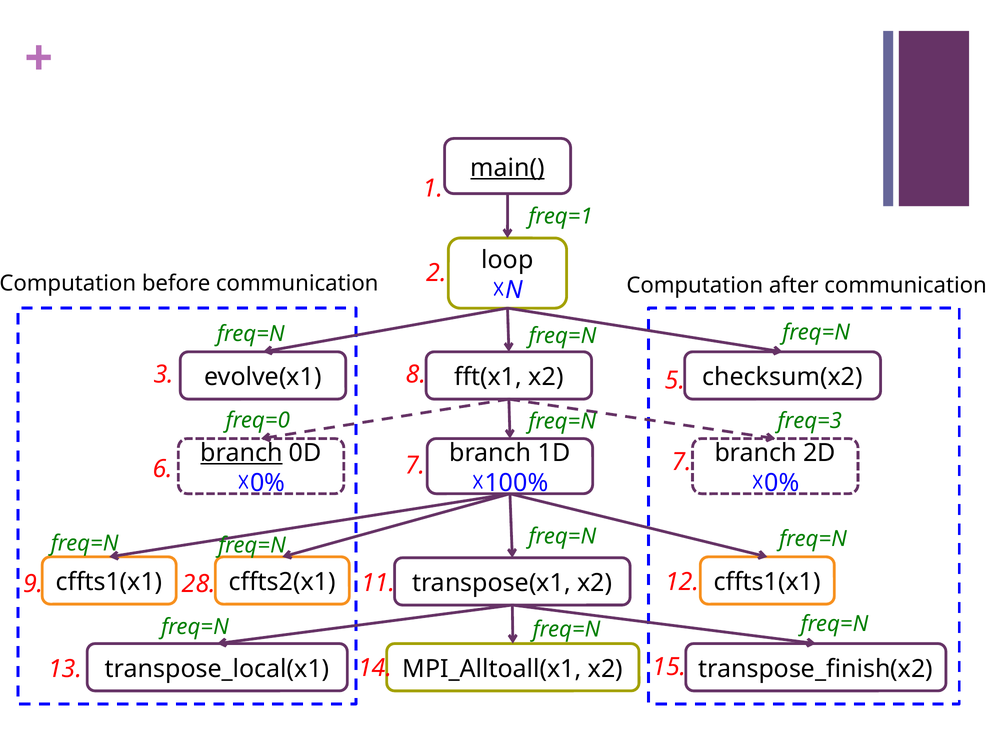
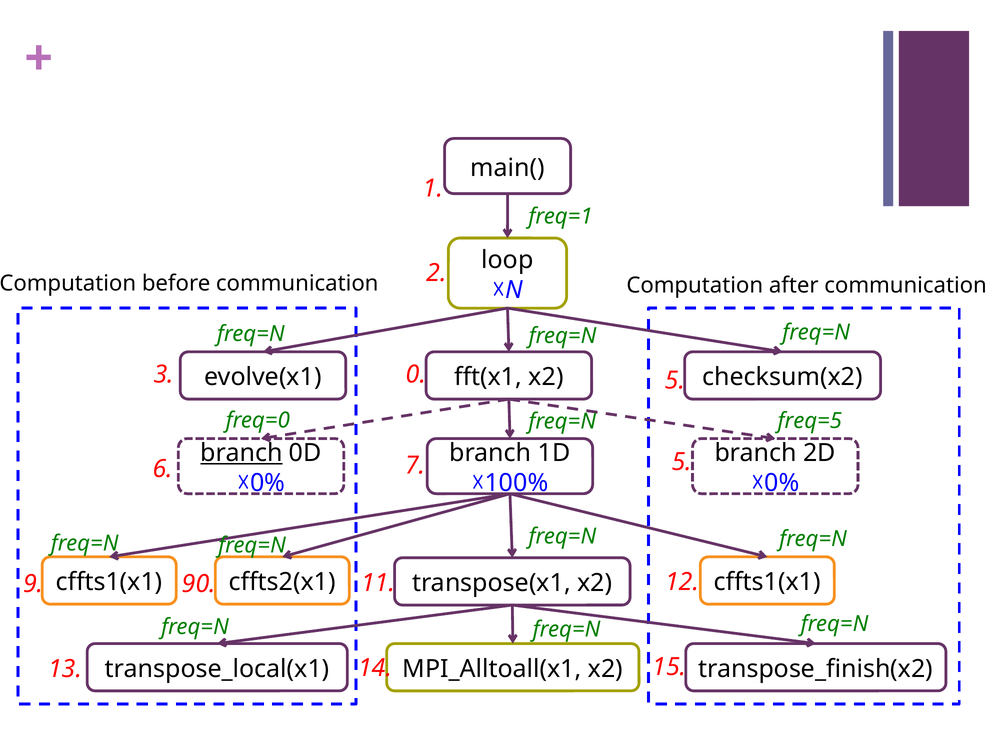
main( underline: present -> none (508, 168)
8: 8 -> 0 (416, 374)
freq=3: freq=3 -> freq=5 (810, 421)
7 7: 7 -> 5 (682, 462)
28: 28 -> 90 (199, 584)
